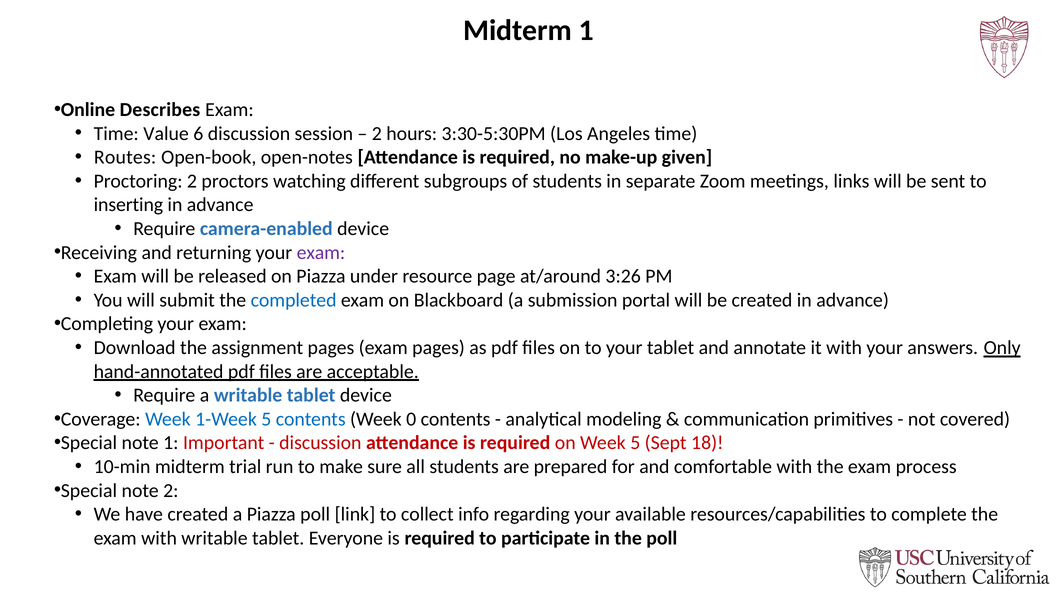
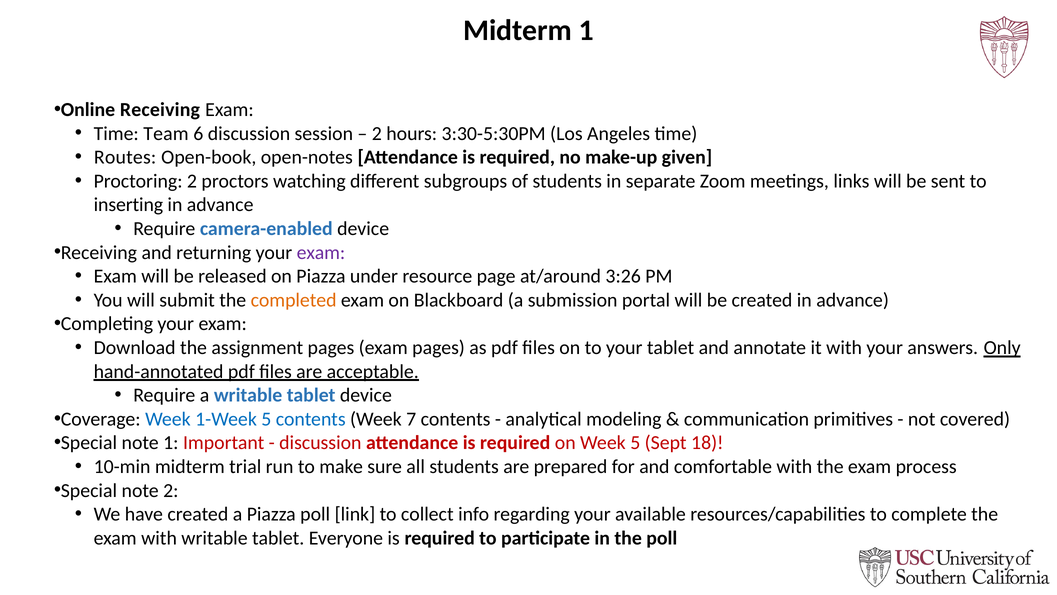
Online Describes: Describes -> Receiving (160, 110)
Value: Value -> Team (166, 133)
completed colour: blue -> orange (294, 300)
0: 0 -> 7 (411, 419)
